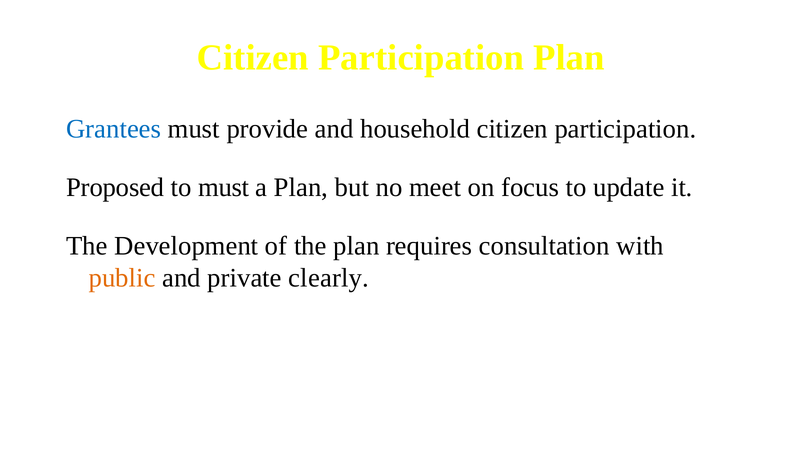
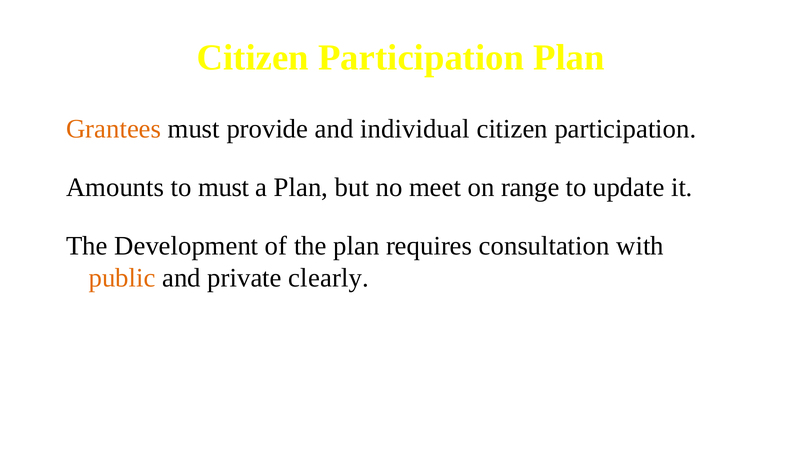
Grantees colour: blue -> orange (114, 129)
household: household -> individual (415, 129)
Proposed: Proposed -> Amounts (115, 187)
focus: focus -> range (530, 187)
